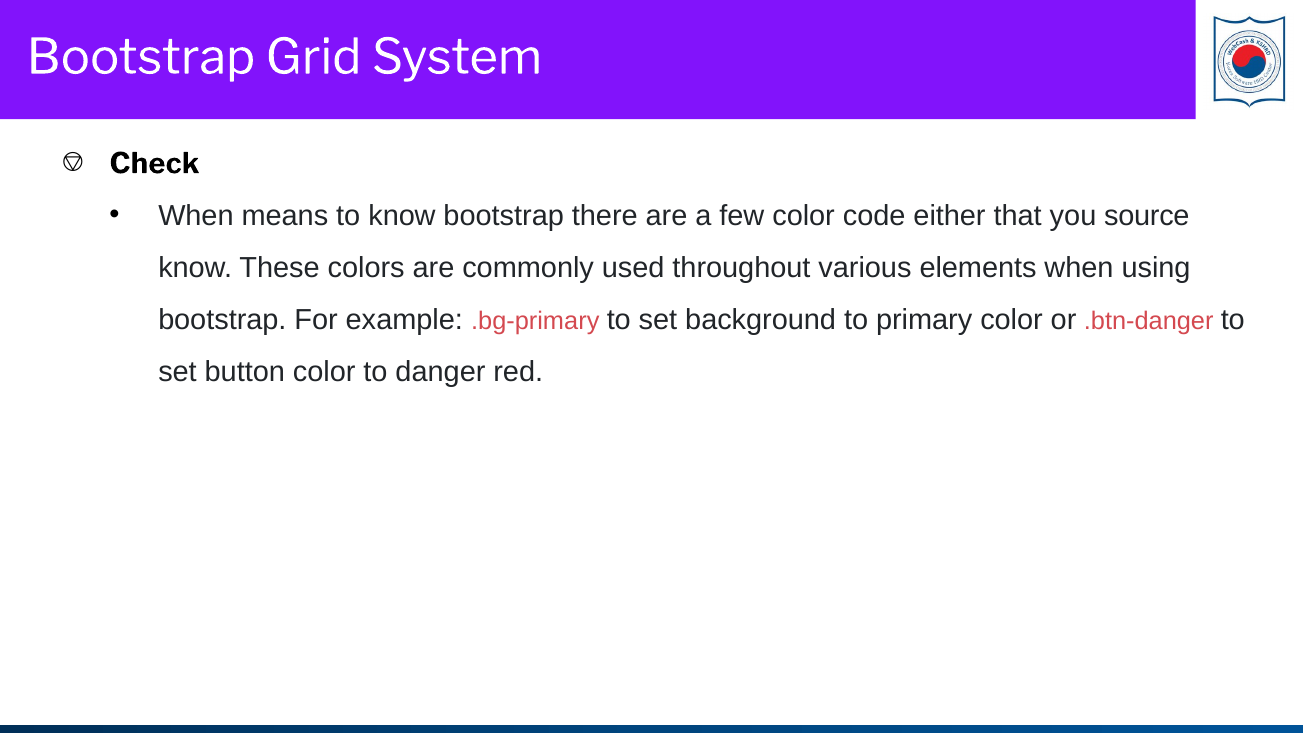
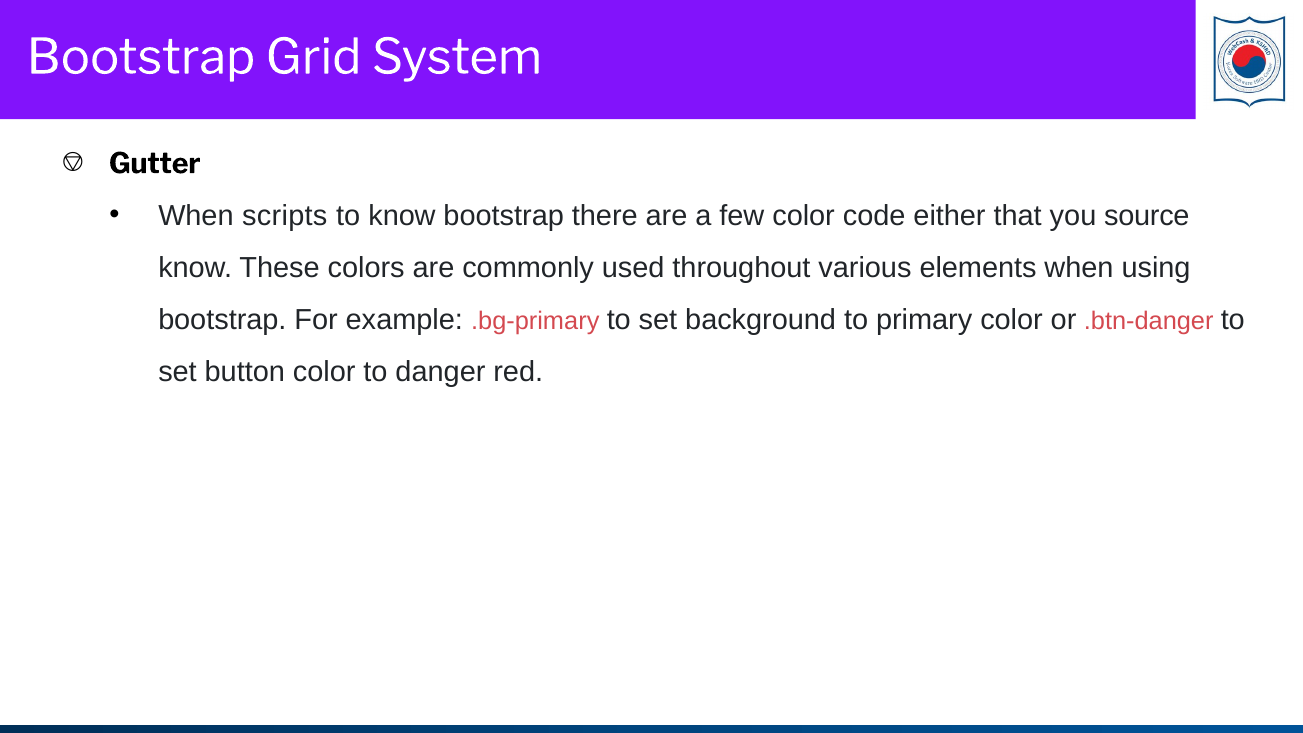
Check: Check -> Gutter (155, 164)
means: means -> scripts (285, 216)
